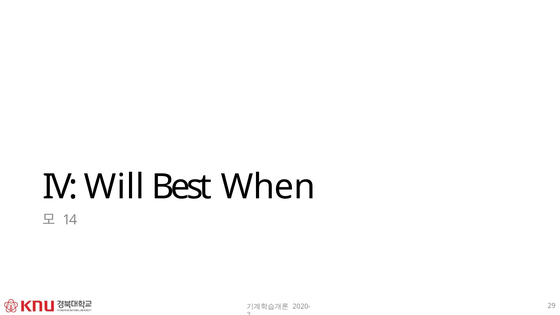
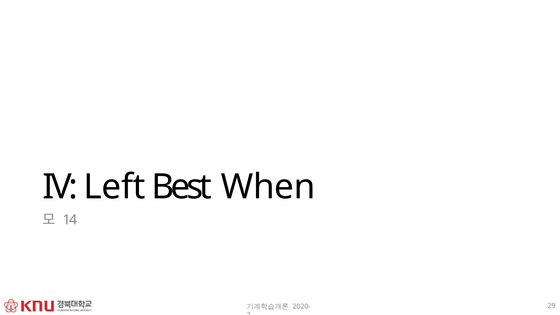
Will: Will -> Left (115, 187)
